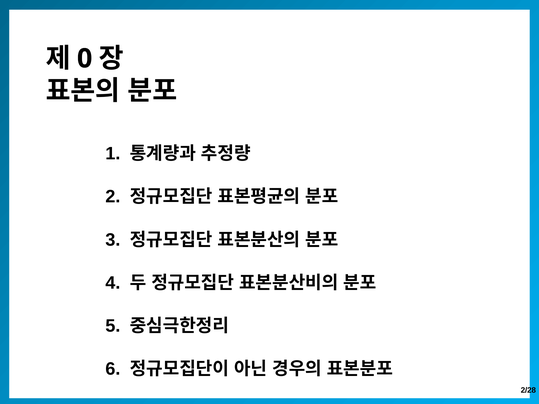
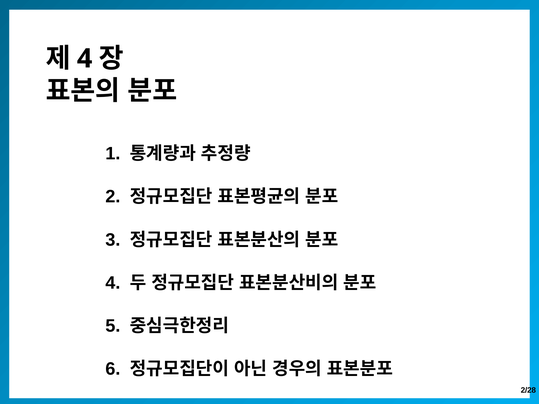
0: 0 -> 4 (85, 59)
